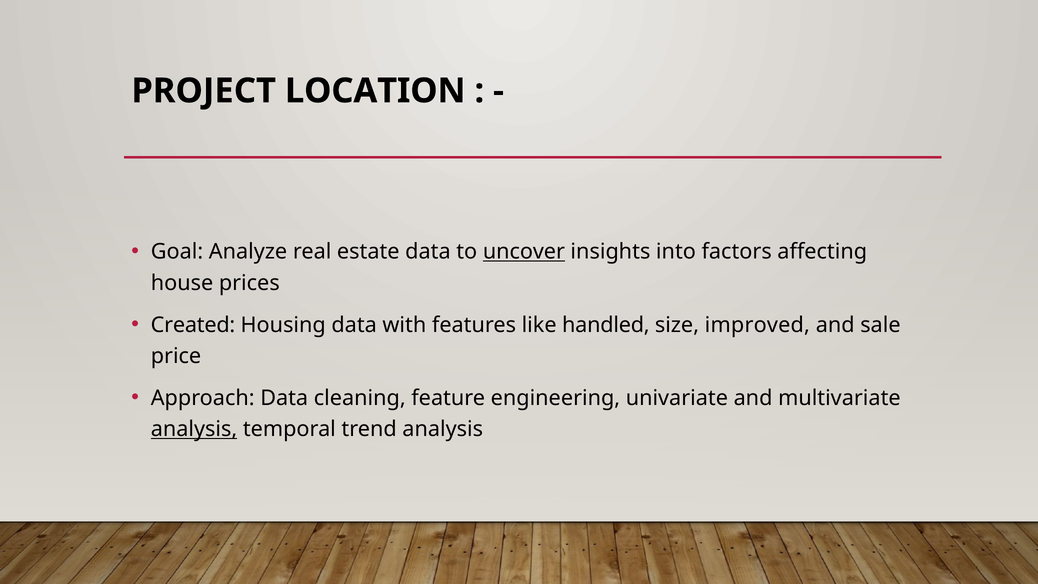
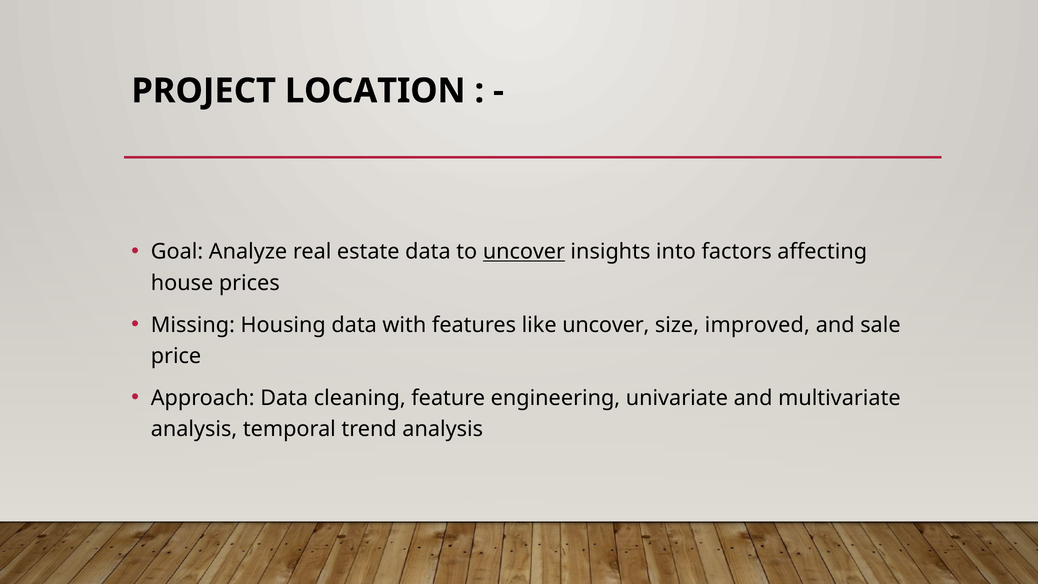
Created: Created -> Missing (193, 325)
like handled: handled -> uncover (606, 325)
analysis underline: present -> none (194, 429)
